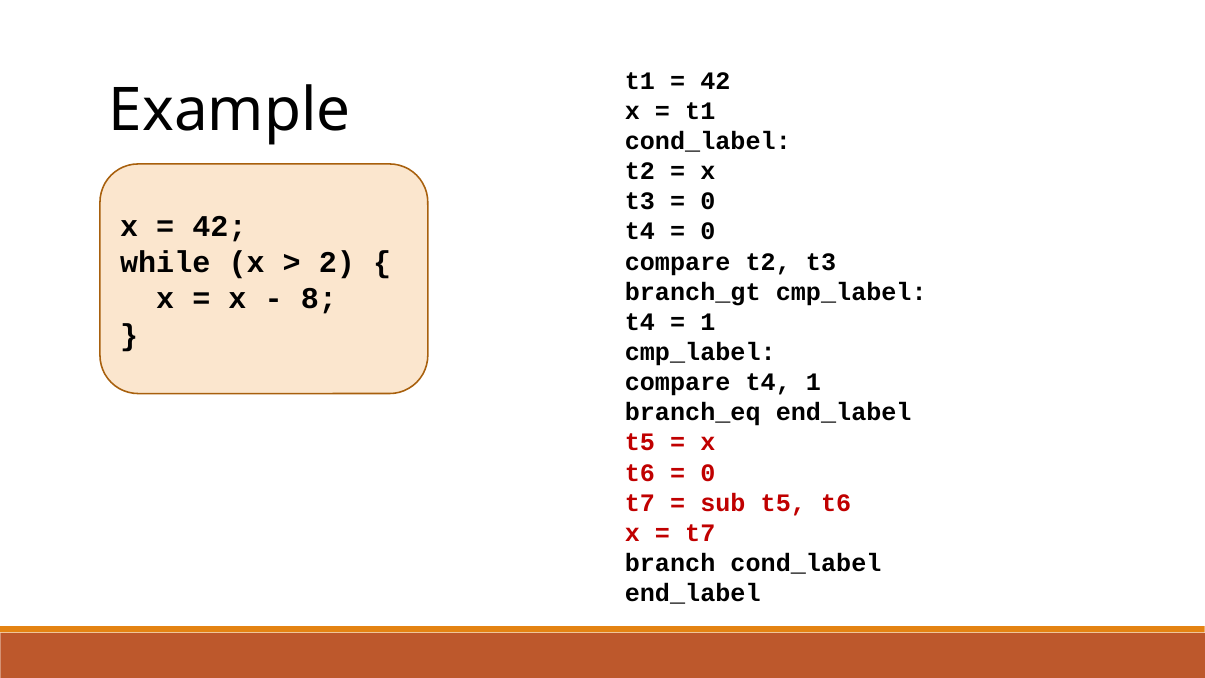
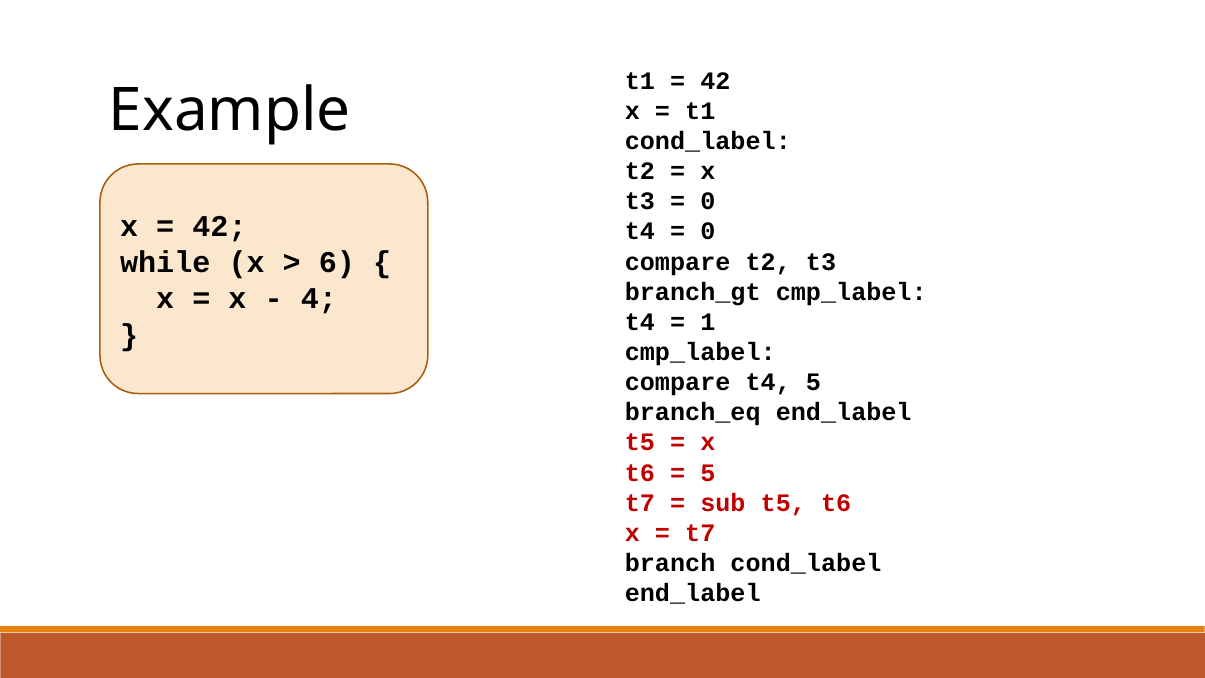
2: 2 -> 6 (337, 263)
8: 8 -> 4 (319, 299)
t4 1: 1 -> 5 (813, 382)
0: 0 -> 5 (708, 473)
